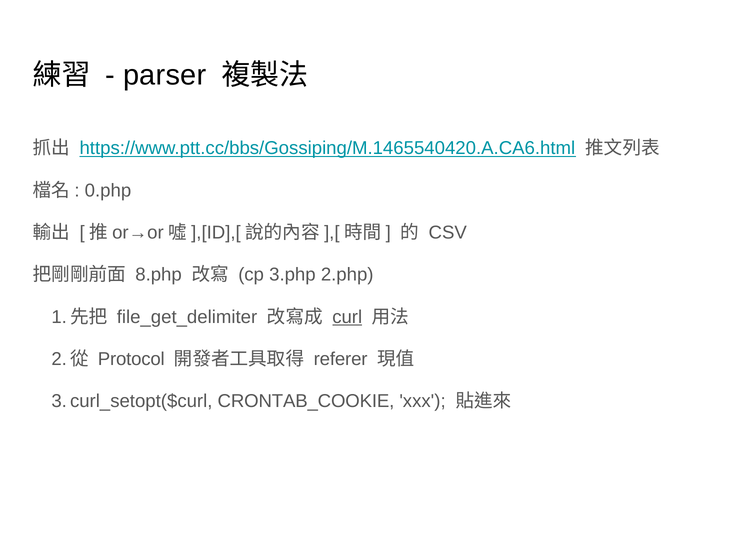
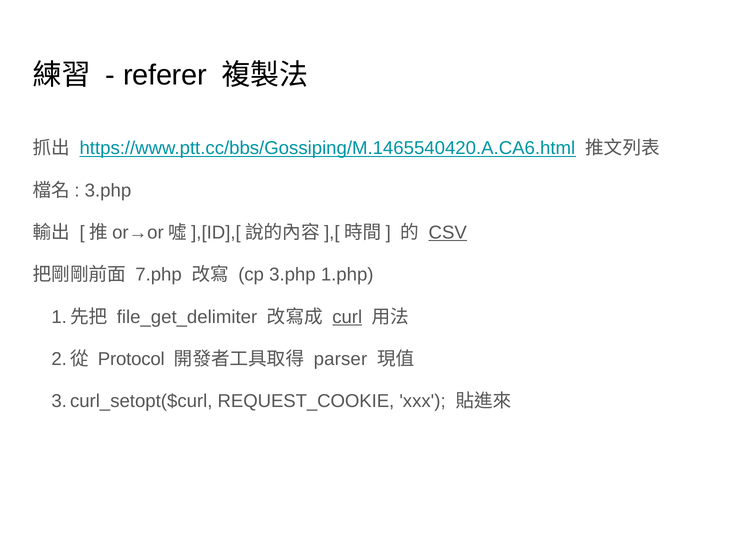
parser: parser -> referer (165, 75)
0.php: 0.php -> 3.php (108, 190)
CSV underline: none -> present (448, 233)
8.php: 8.php -> 7.php (159, 275)
2.php: 2.php -> 1.php (347, 275)
referer: referer -> parser (340, 359)
CRONTAB_COOKIE: CRONTAB_COOKIE -> REQUEST_COOKIE (306, 401)
